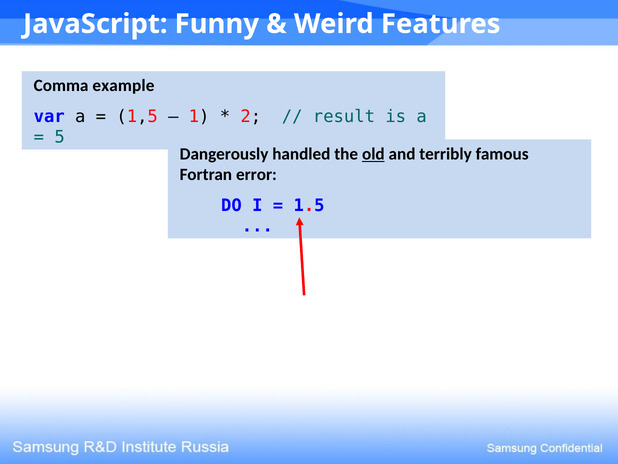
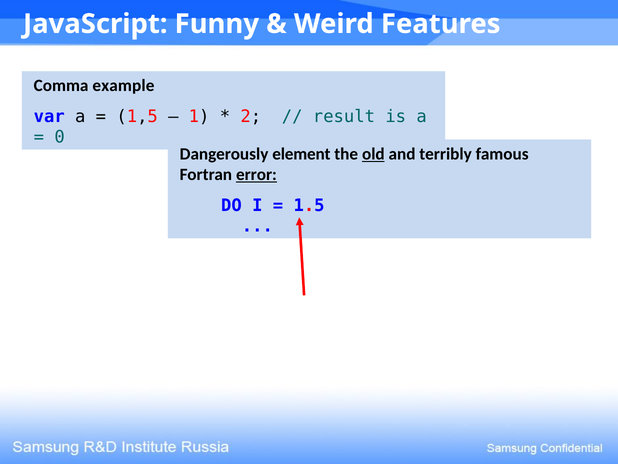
5: 5 -> 0 (60, 137)
handled: handled -> element (301, 154)
error underline: none -> present (256, 174)
